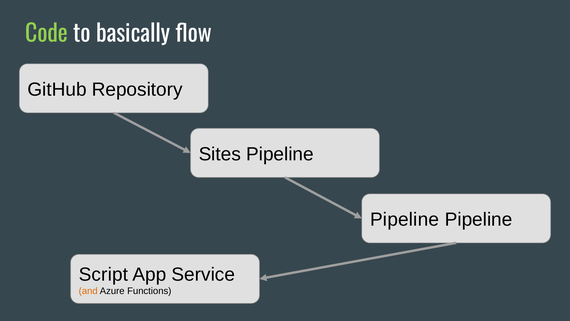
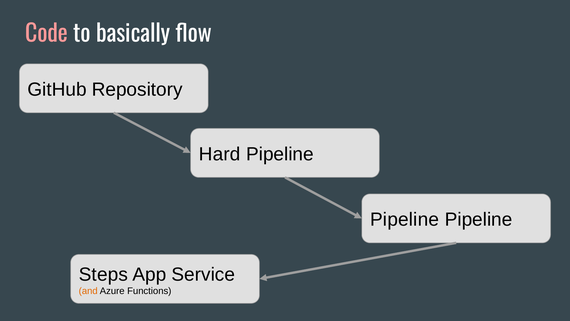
Code colour: light green -> pink (47, 34)
Sites: Sites -> Hard (220, 154)
Script: Script -> Steps (103, 274)
